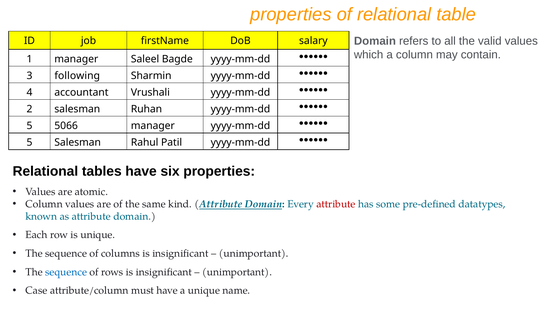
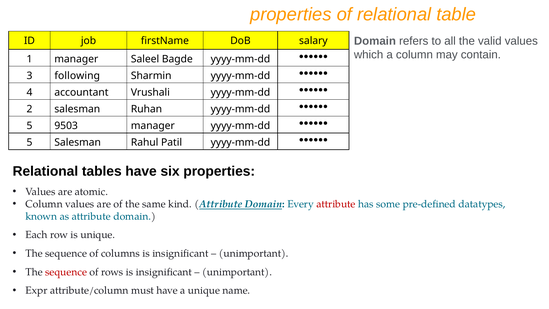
5066: 5066 -> 9503 (66, 126)
sequence colour: blue -> red (66, 272)
Case: Case -> Expr (36, 290)
